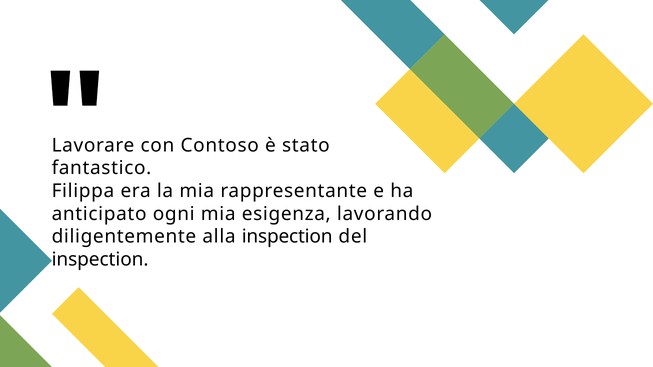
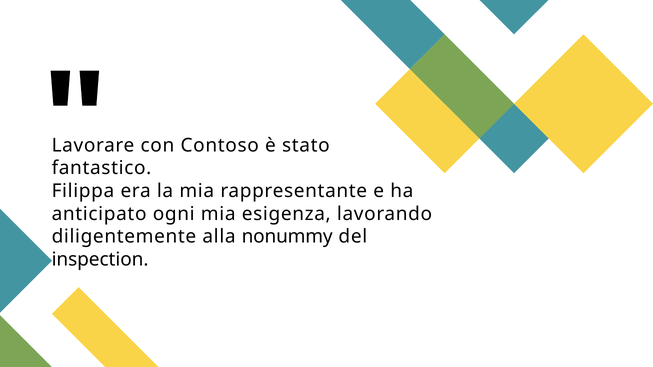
alla inspection: inspection -> nonummy (287, 237)
